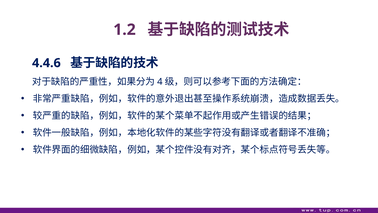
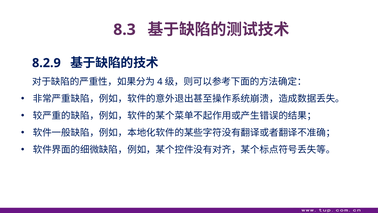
1.2: 1.2 -> 8.3 (124, 30)
4.4.6: 4.4.6 -> 8.2.9 (46, 63)
